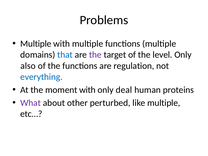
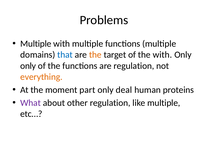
the colour: purple -> orange (95, 55)
the level: level -> with (162, 55)
also: also -> only (28, 66)
everything colour: blue -> orange (41, 77)
moment with: with -> part (87, 90)
other perturbed: perturbed -> regulation (110, 103)
